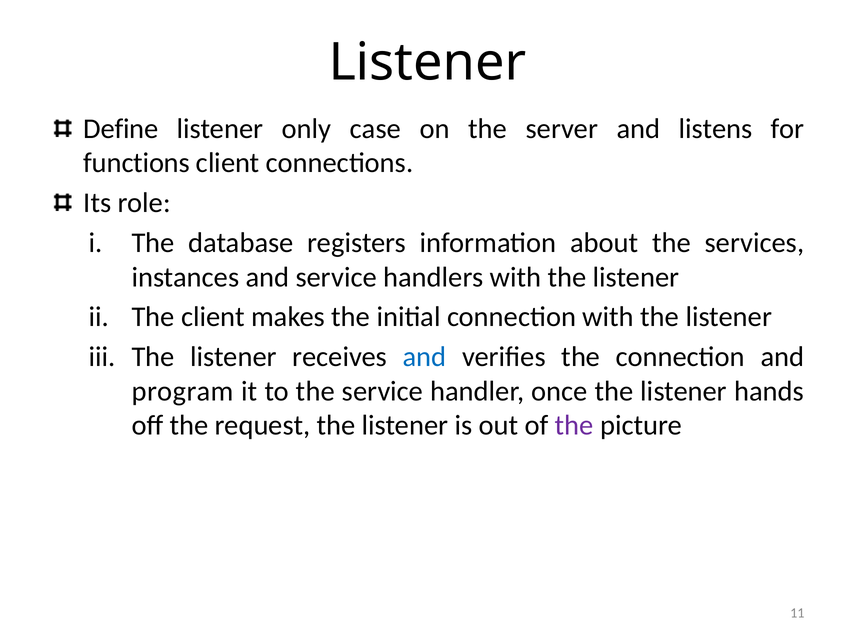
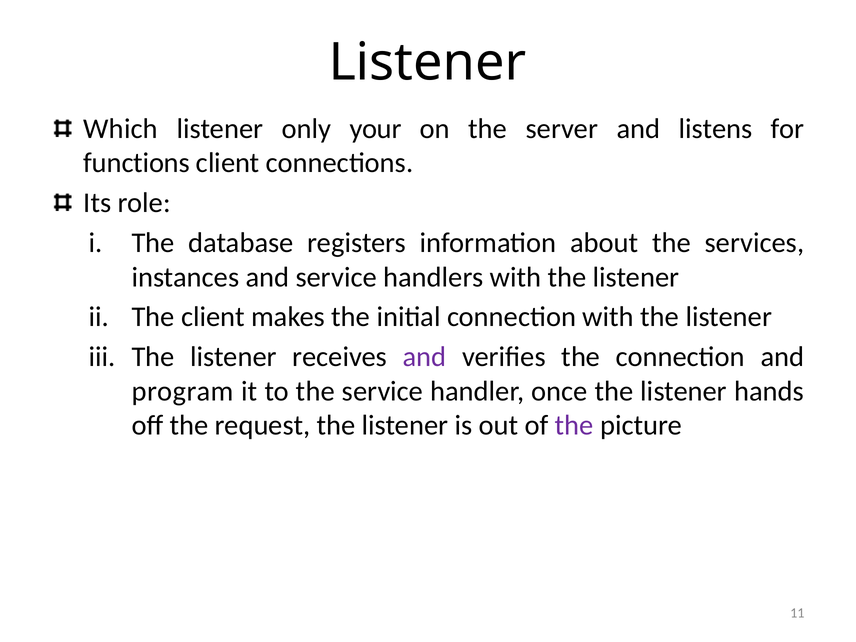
Define: Define -> Which (121, 129)
case: case -> your (376, 129)
and colour: blue -> purple (425, 357)
